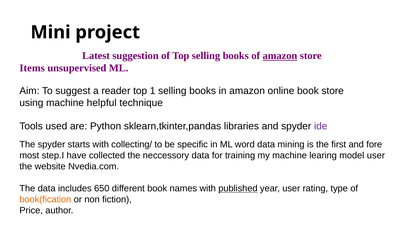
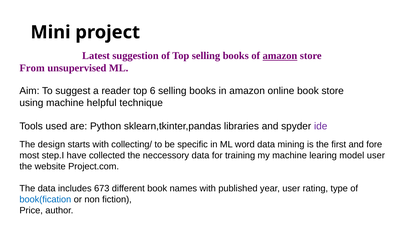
Items: Items -> From (32, 68)
1: 1 -> 6 (153, 91)
The spyder: spyder -> design (51, 145)
Nvedia.com: Nvedia.com -> Project.com (94, 167)
650: 650 -> 673 (102, 189)
published underline: present -> none (238, 189)
book(fication colour: orange -> blue (45, 200)
